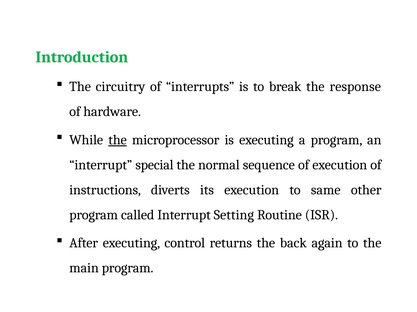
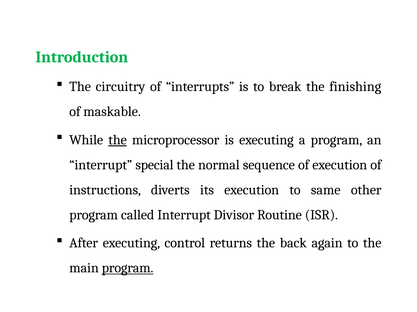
response: response -> finishing (355, 87)
hardware: hardware -> maskable (112, 112)
Setting: Setting -> Divisor (234, 215)
program underline: none -> present (128, 269)
